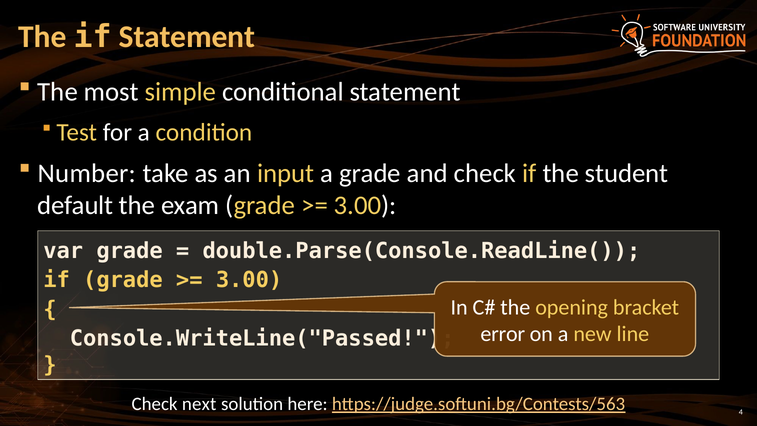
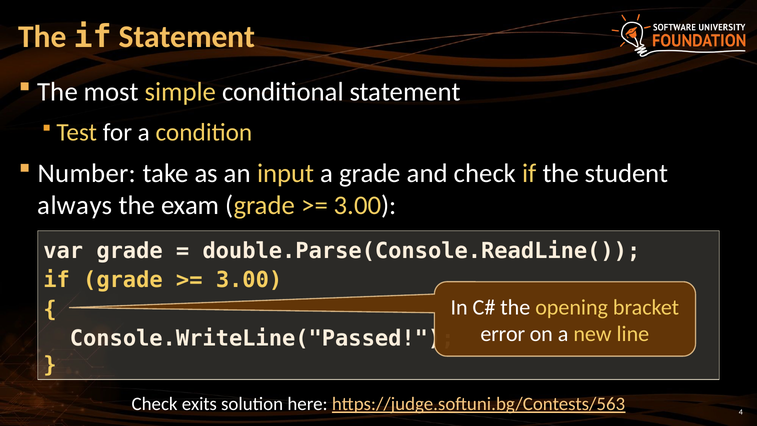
default: default -> always (75, 205)
next: next -> exits (199, 404)
